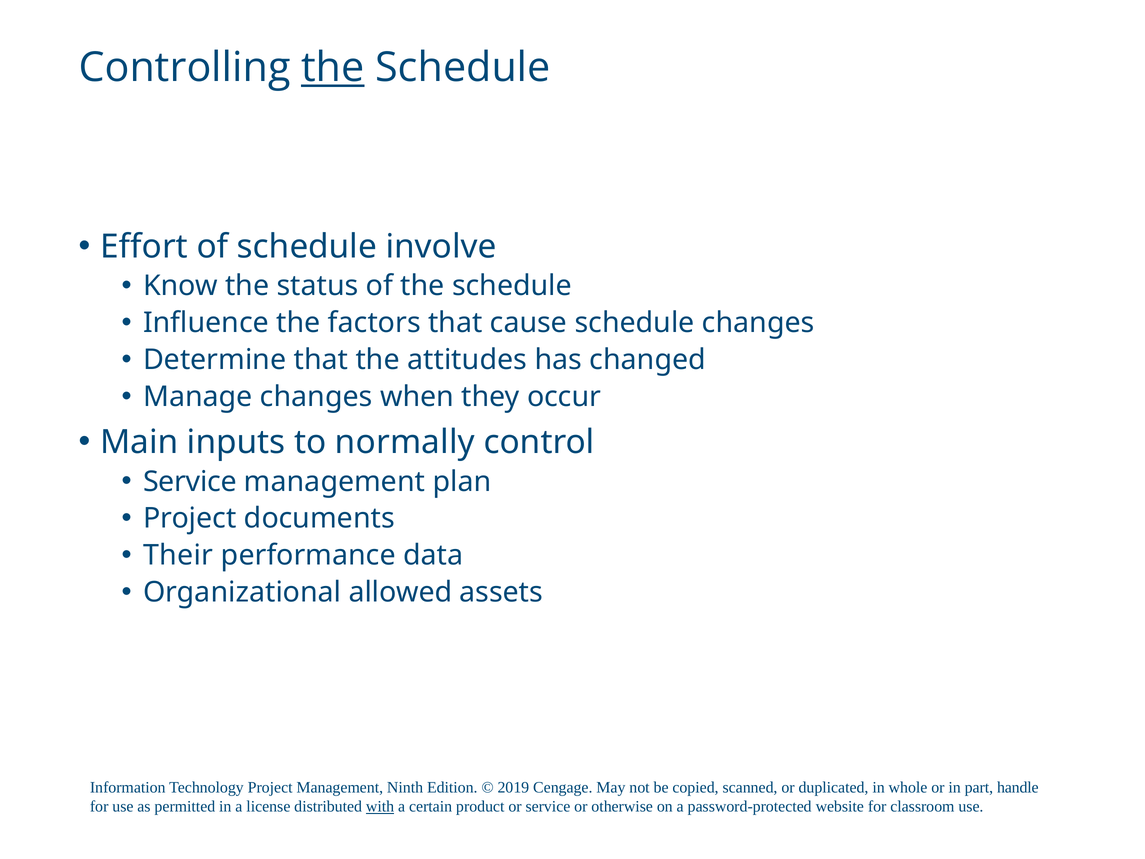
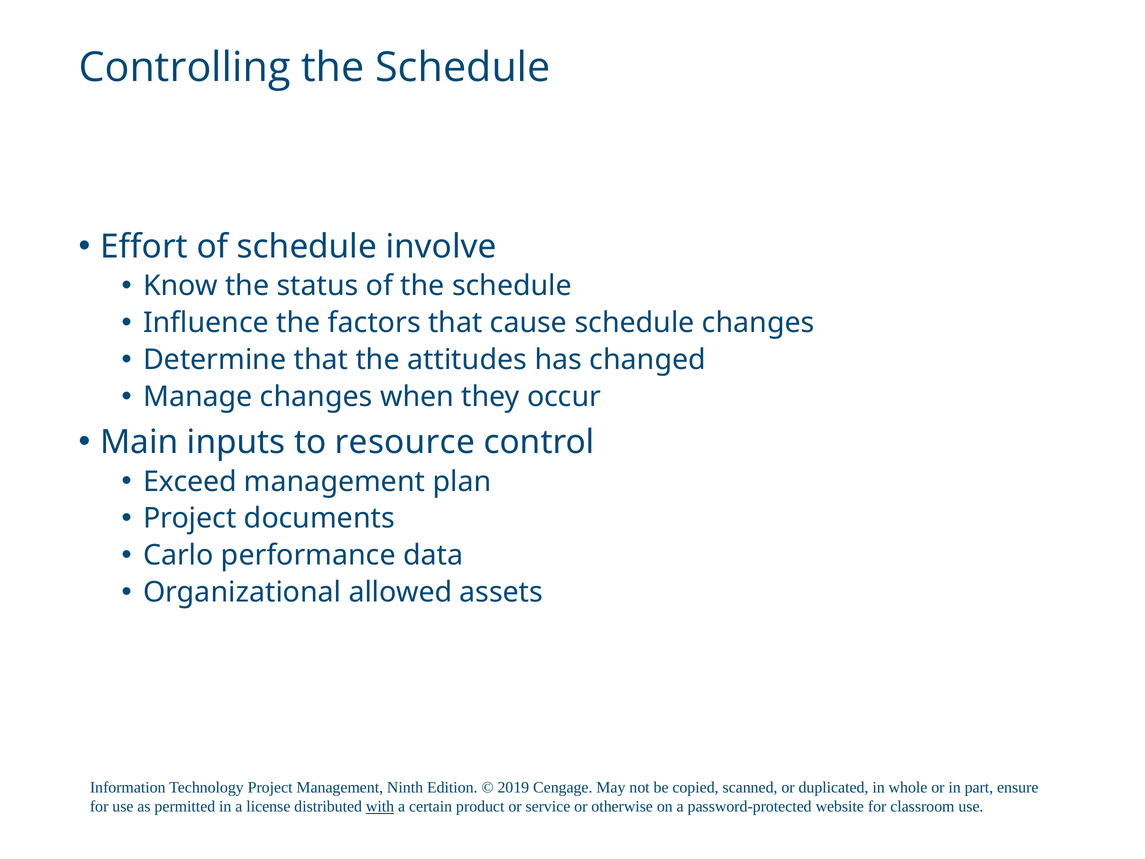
the underline: present -> none (333, 68)
normally: normally -> resource (405, 442)
Service: Service -> Exceed (190, 481)
Their: Their -> Carlo (178, 555)
handle: handle -> ensure (1018, 787)
